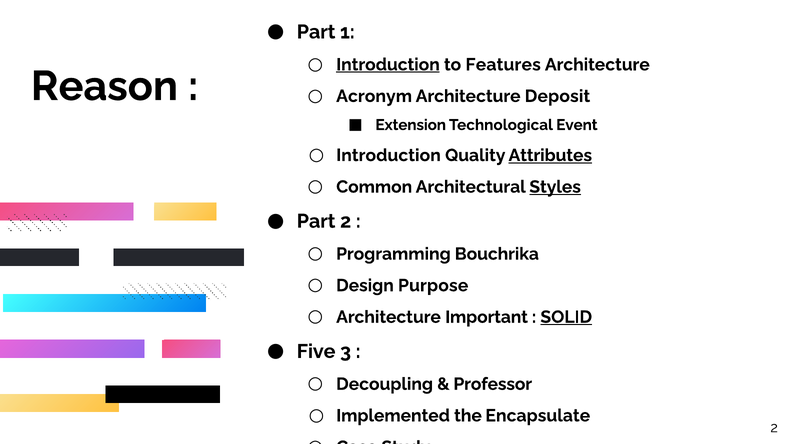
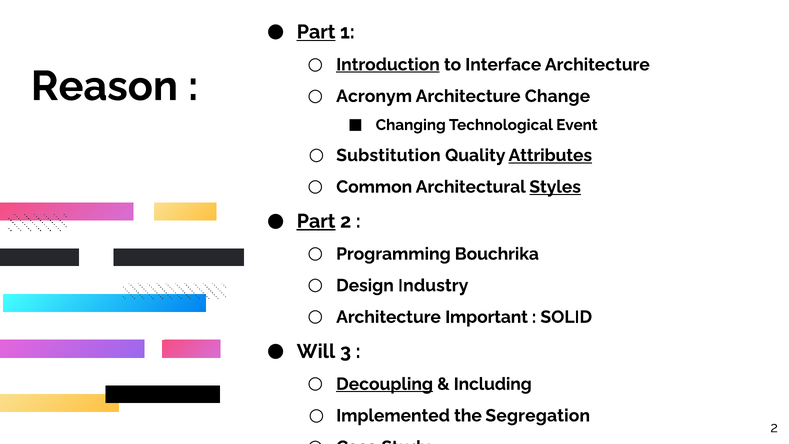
Part underline: none -> present (316, 32)
Features: Features -> Interface (503, 65)
Deposit: Deposit -> Change (557, 96)
Extension: Extension -> Changing (411, 125)
Introduction: Introduction -> Substitution (388, 155)
Part underline: none -> present (316, 221)
Purpose: Purpose -> Industry (433, 285)
SOLID underline: present -> none (566, 317)
Five: Five -> Will (316, 351)
Decoupling underline: none -> present (385, 384)
Professor: Professor -> Including (493, 384)
Encapsulate: Encapsulate -> Segregation (538, 415)
